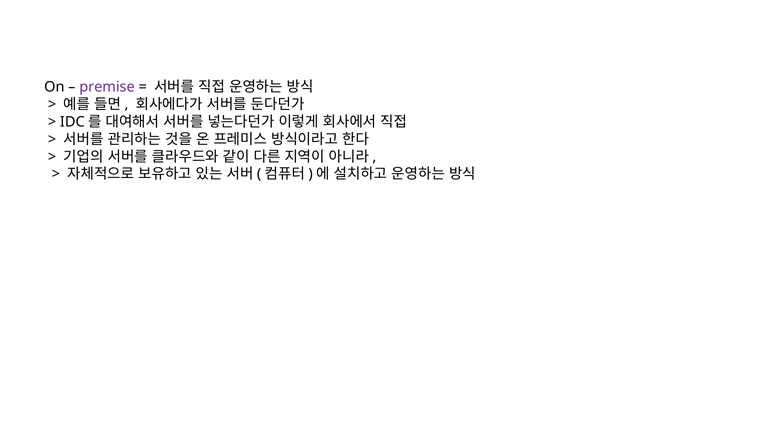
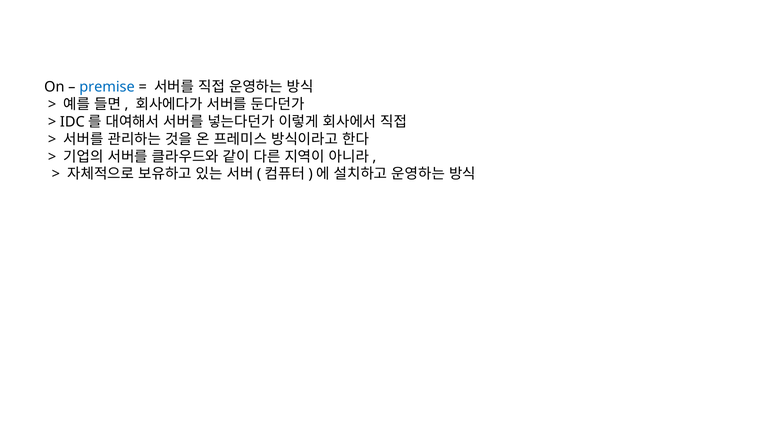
premise colour: purple -> blue (107, 87)
